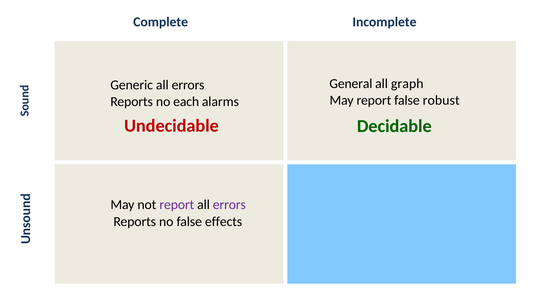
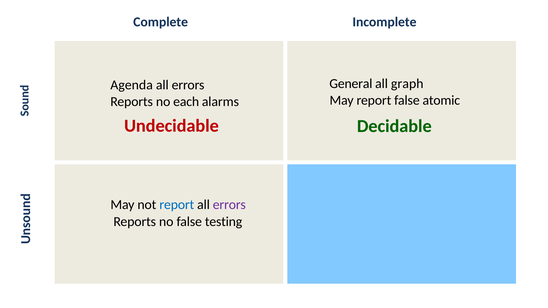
Generic: Generic -> Agenda (132, 85)
robust: robust -> atomic (441, 100)
report colour: purple -> blue (177, 205)
effects: effects -> testing (224, 222)
